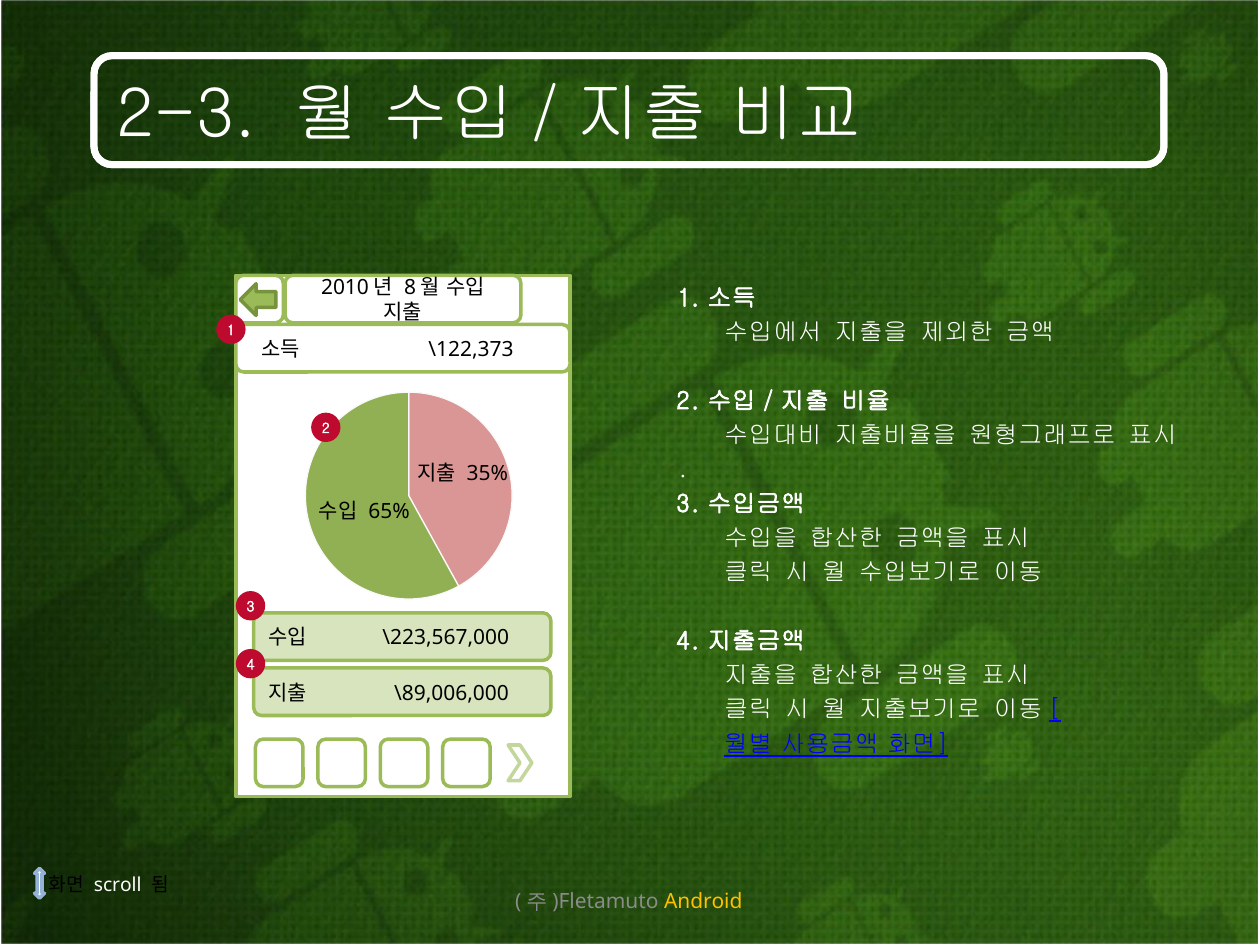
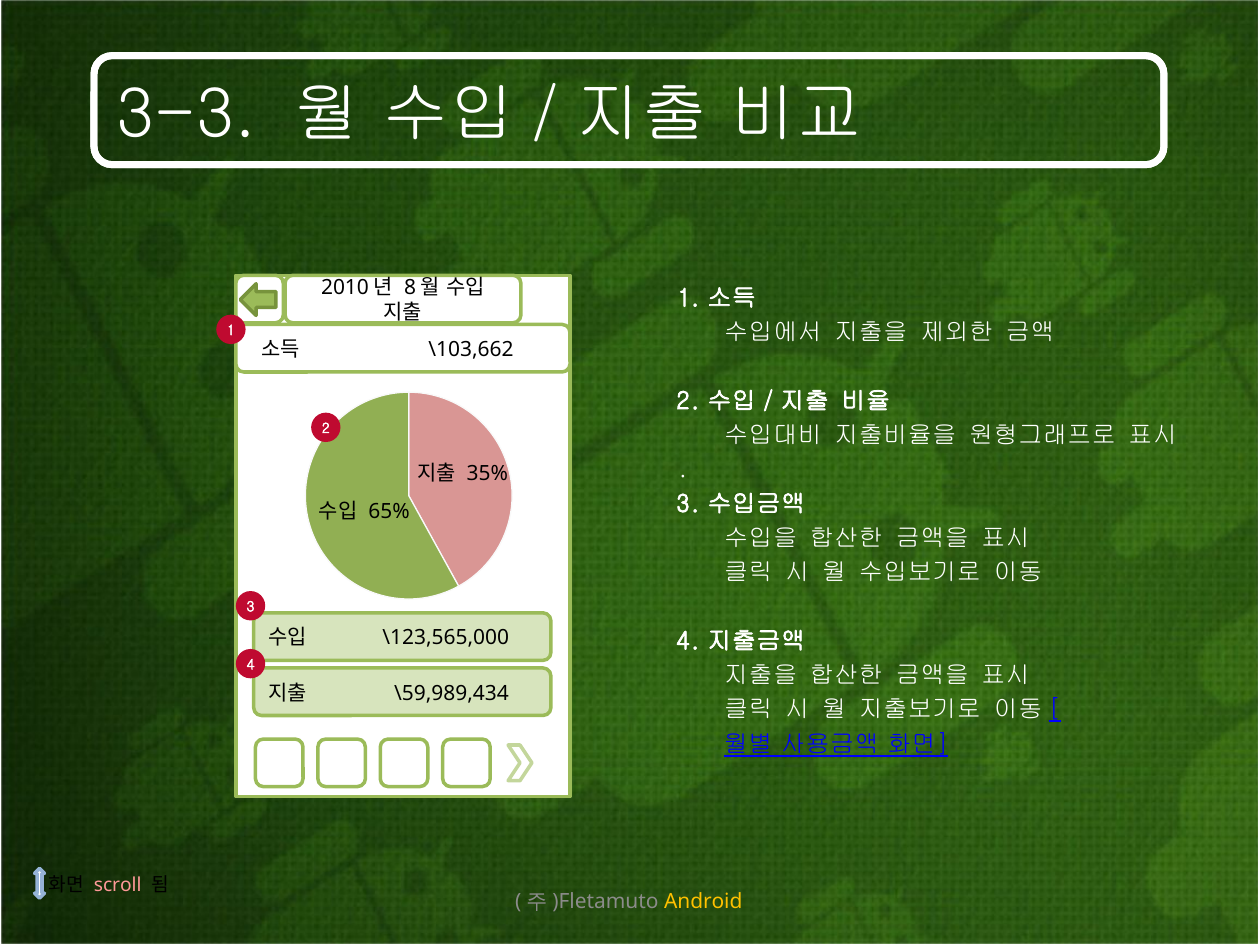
2-3: 2-3 -> 3-3 (186, 115)
\122,373: \122,373 -> \103,662 (471, 349)
\223,567,000: \223,567,000 -> \123,565,000 (446, 638)
\89,006,000: \89,006,000 -> \59,989,434 (452, 693)
scroll colour: white -> pink (118, 885)
